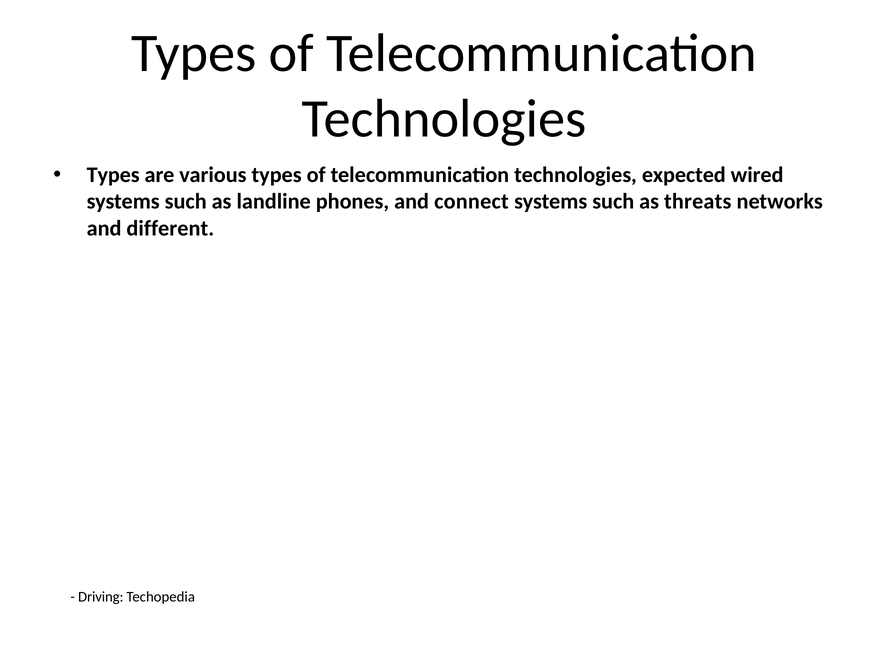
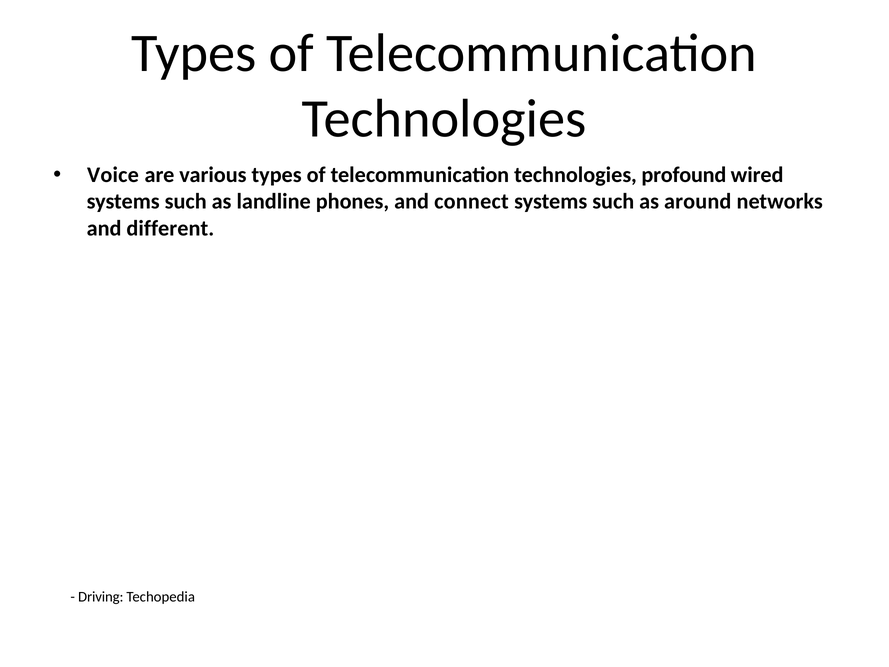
Types: Types -> Voice (113, 175)
expected: expected -> profound (684, 175)
threats: threats -> around (698, 202)
